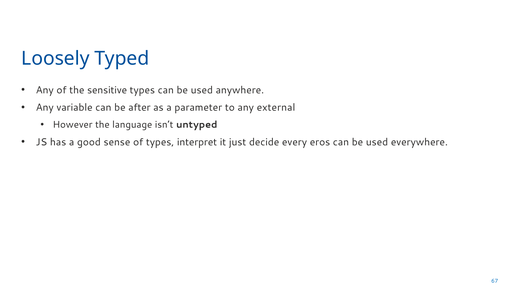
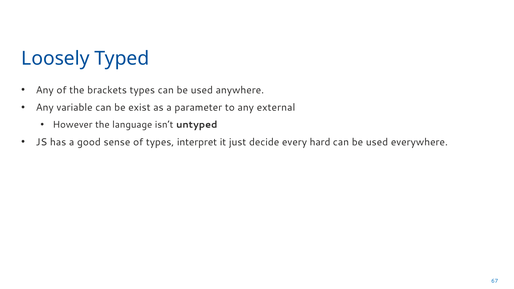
sensitive: sensitive -> brackets (107, 90)
after: after -> exist (139, 108)
eros: eros -> hard (320, 142)
